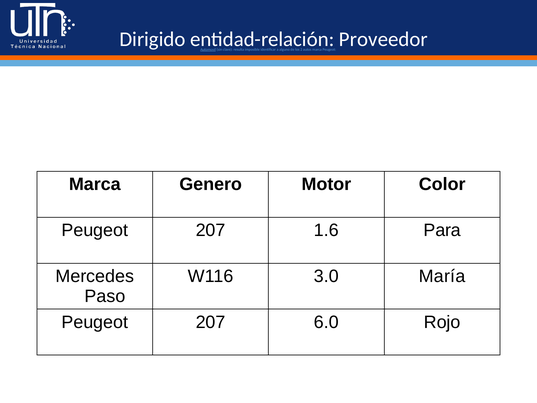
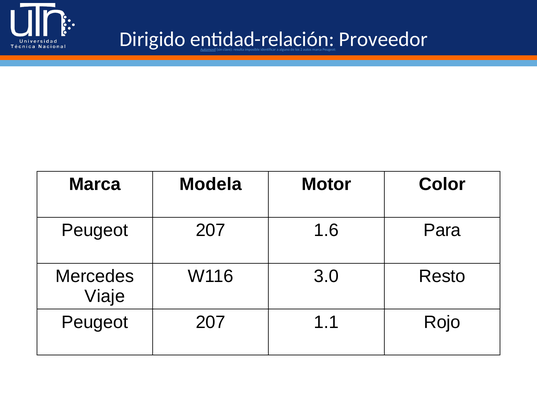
Genero: Genero -> Modela (211, 184)
María: María -> Resto (442, 276)
Paso: Paso -> Viaje (105, 296)
6.0: 6.0 -> 1.1 (326, 322)
